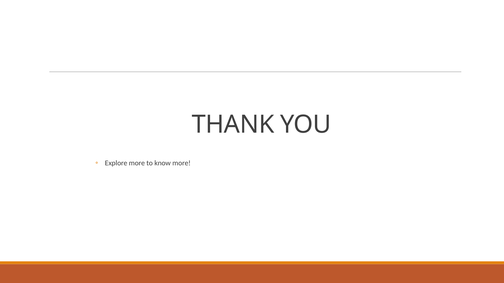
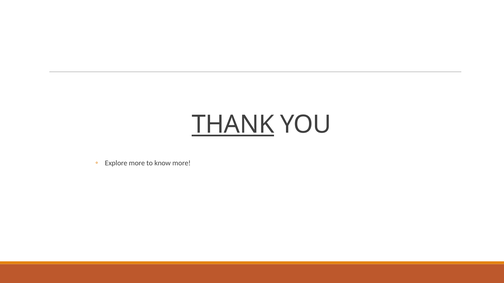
THANK underline: none -> present (233, 125)
